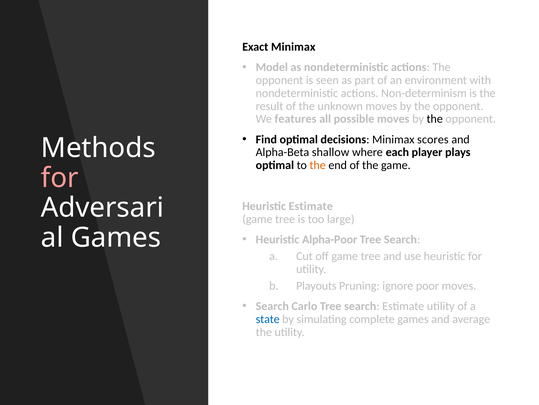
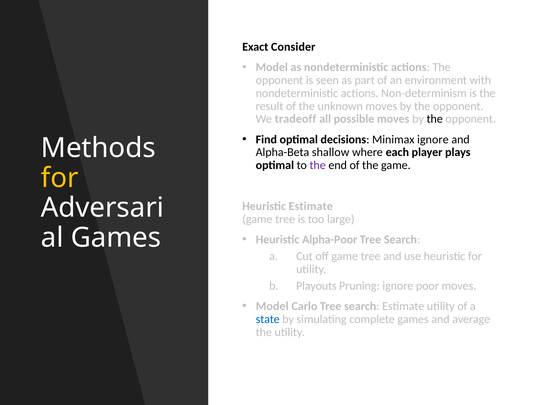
Exact Minimax: Minimax -> Consider (293, 47)
features: features -> tradeoff (295, 119)
Minimax scores: scores -> ignore (433, 139)
the colour: orange -> purple (318, 165)
for colour: pink -> yellow (60, 178)
Search: Search -> Model (272, 306)
